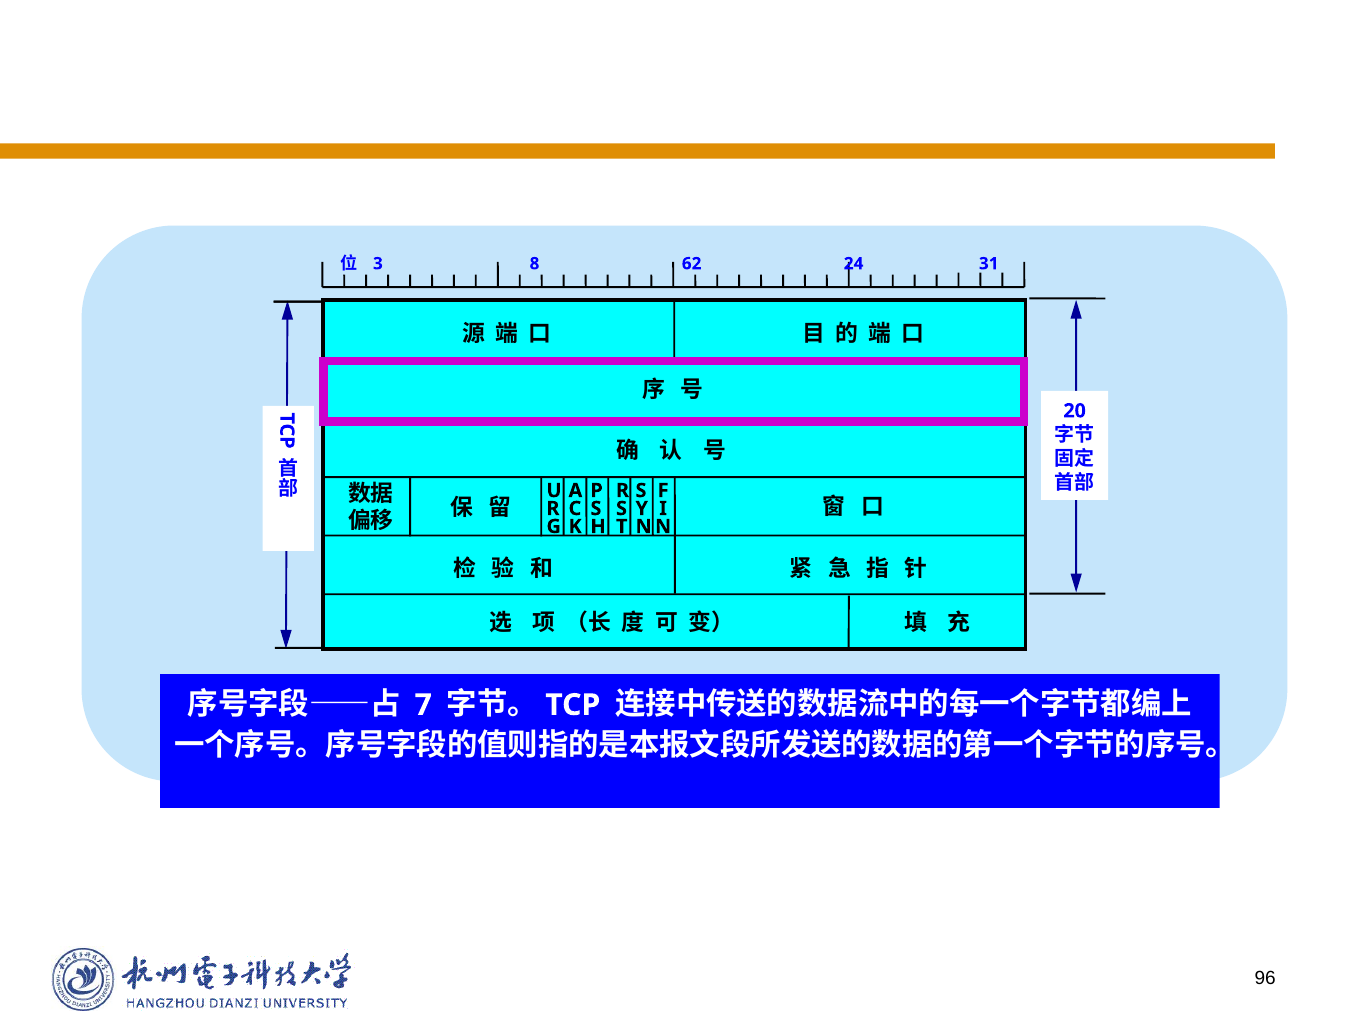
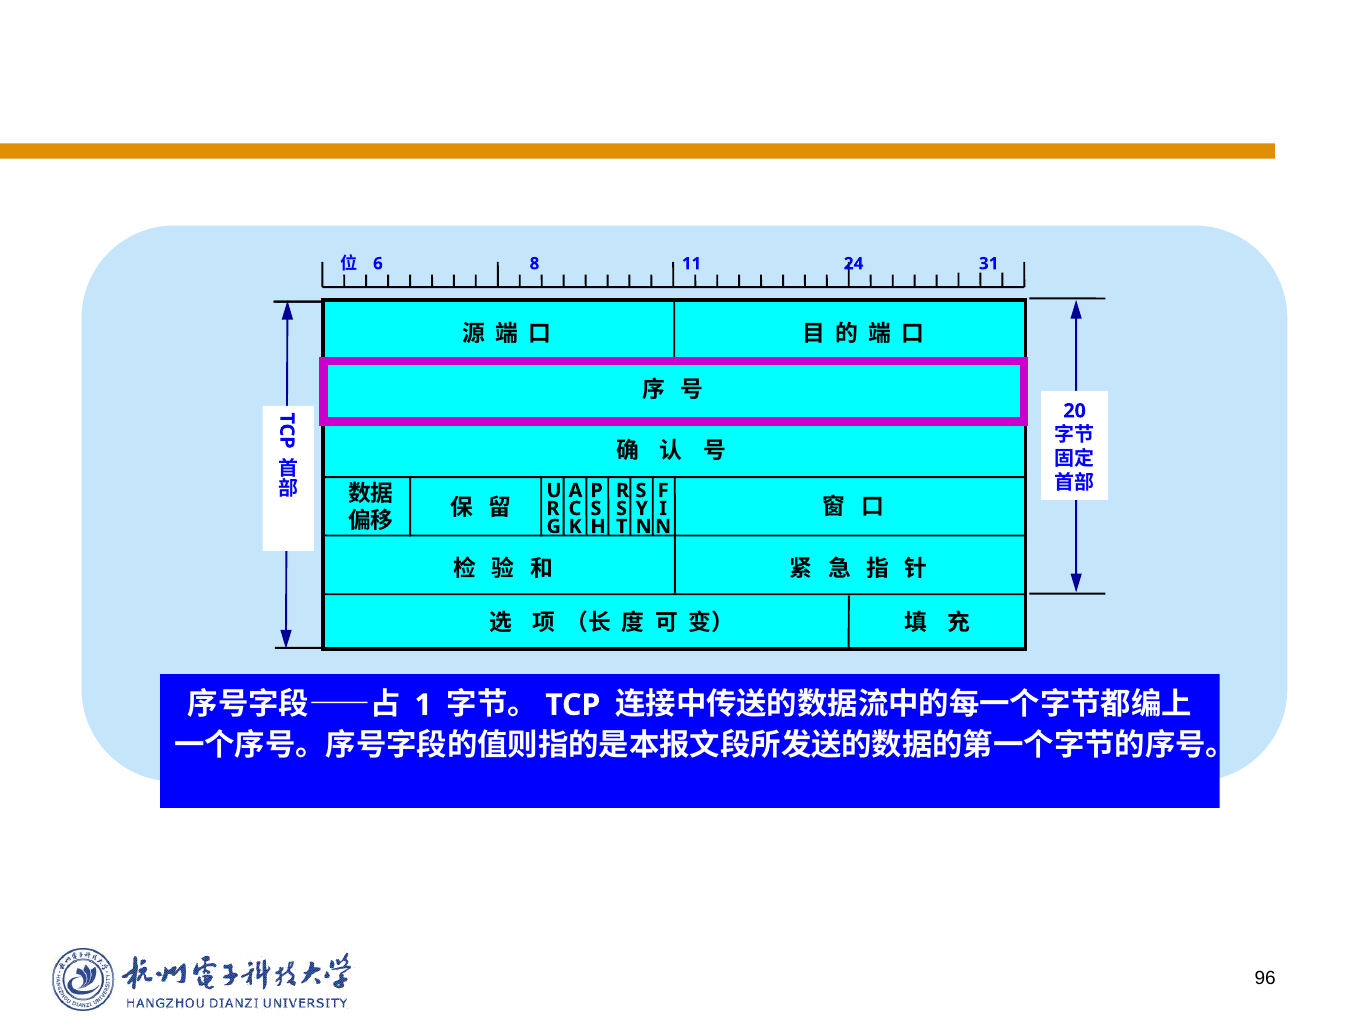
3: 3 -> 6 (378, 264)
62: 62 -> 11 (692, 264)
7: 7 -> 1 (423, 705)
